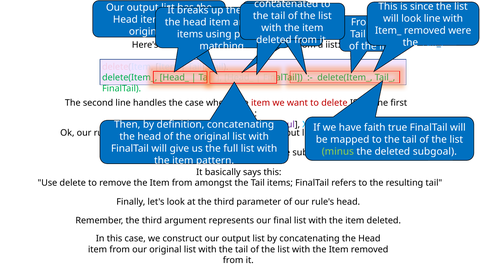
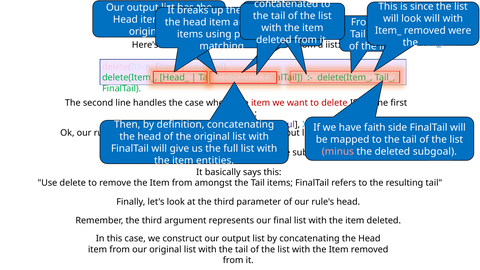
look line: line -> will (432, 18)
true: true -> side (398, 127)
minus colour: light green -> pink (338, 151)
item pattern: pattern -> entities (215, 161)
